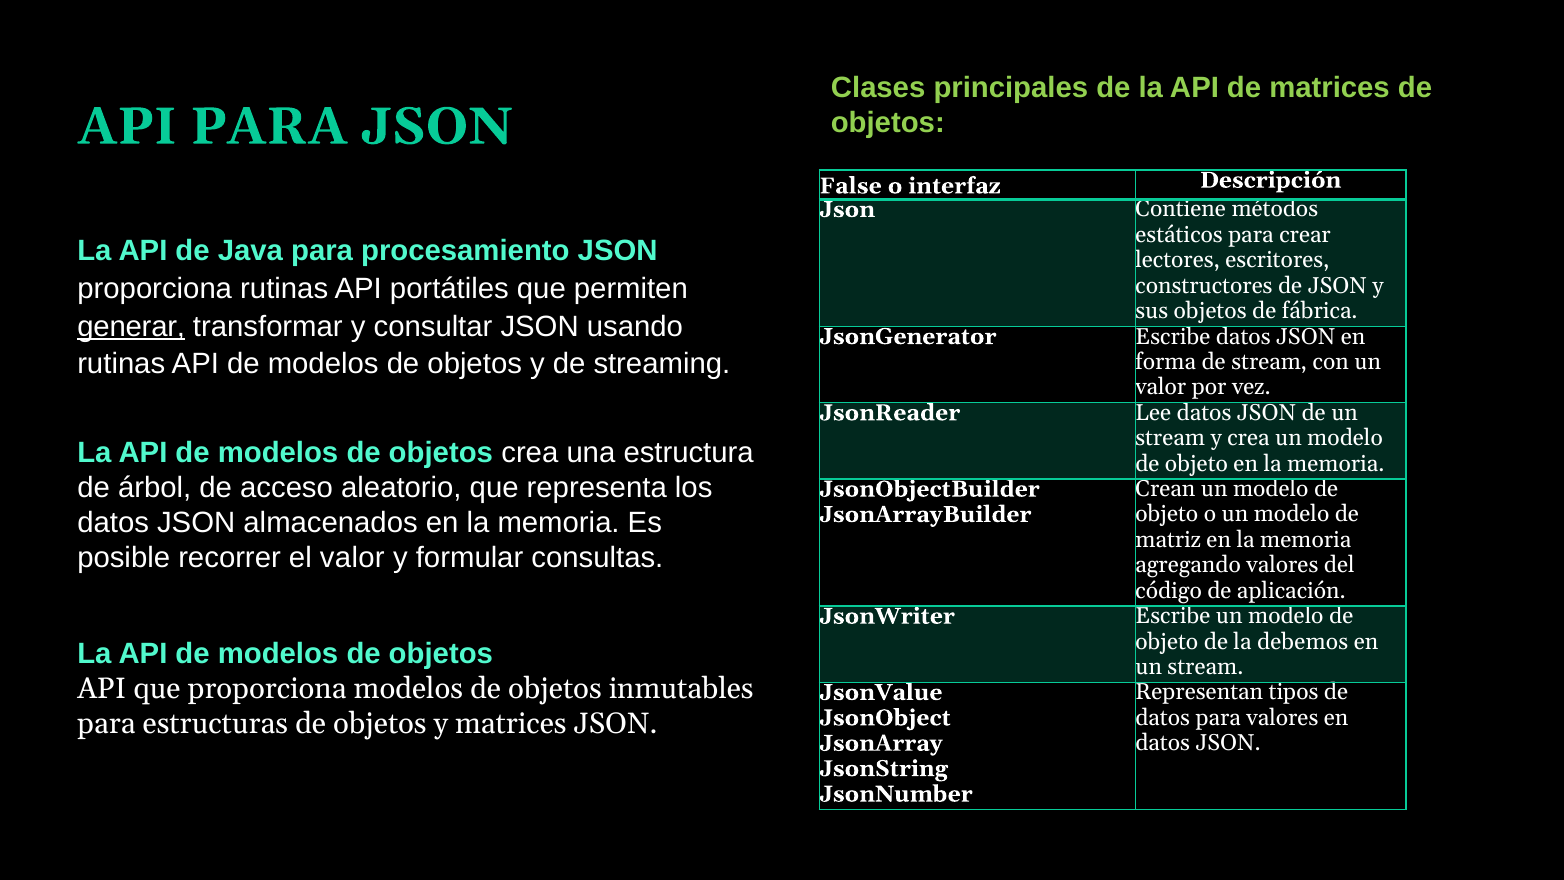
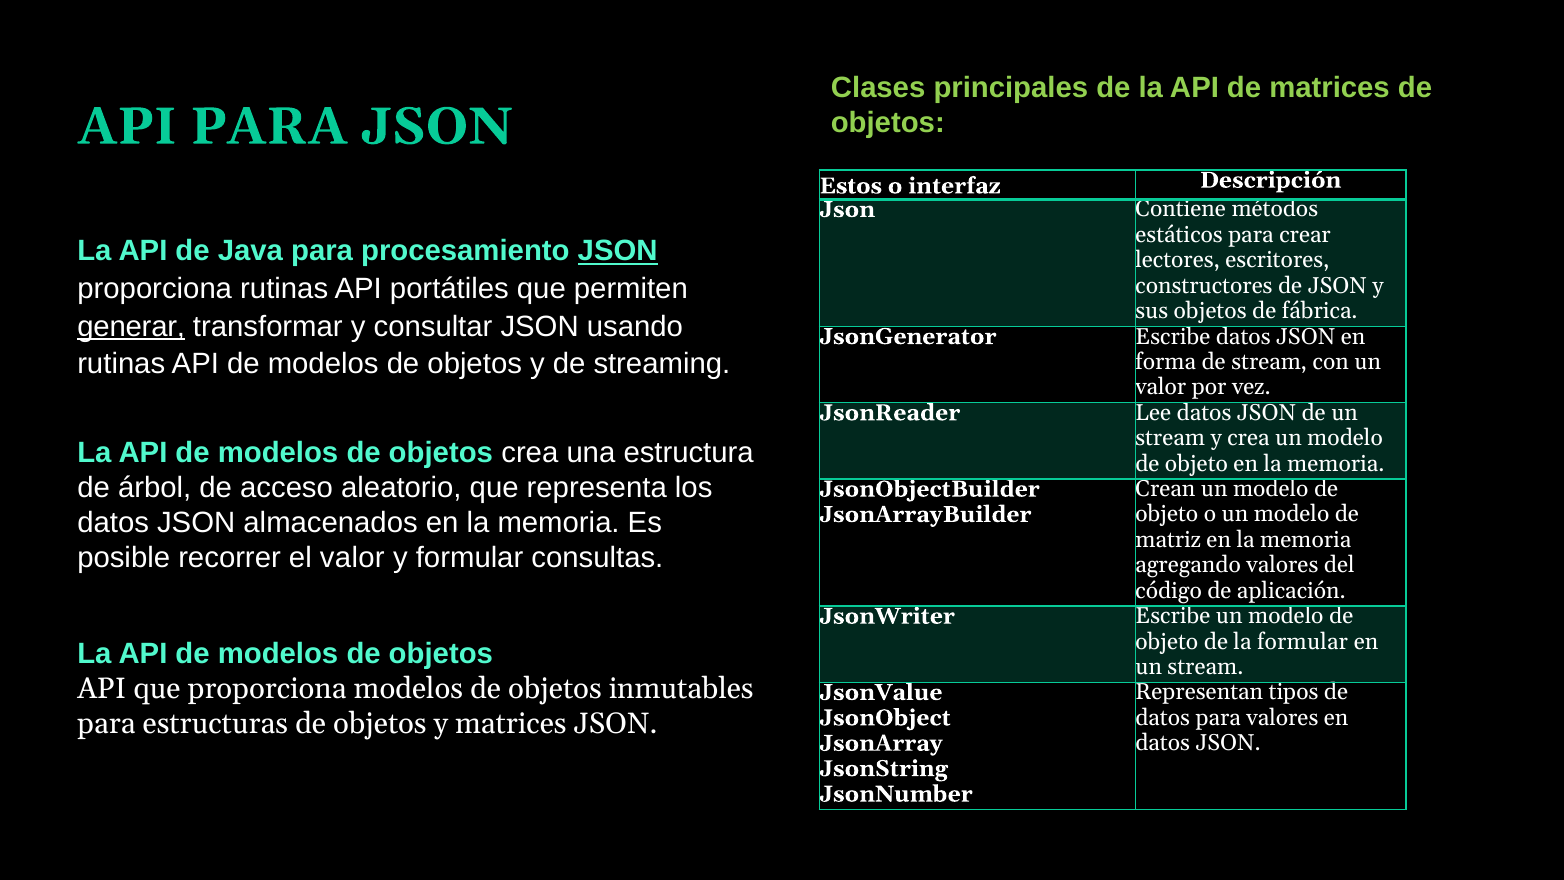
False: False -> Estos (851, 186)
JSON underline: none -> present (618, 251)
la debemos: debemos -> formular (1303, 641)
